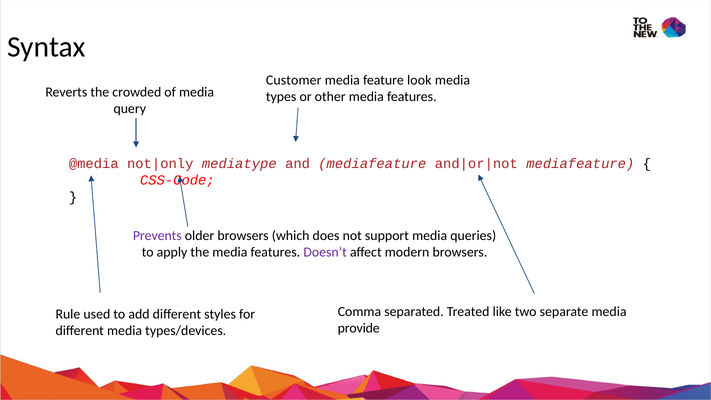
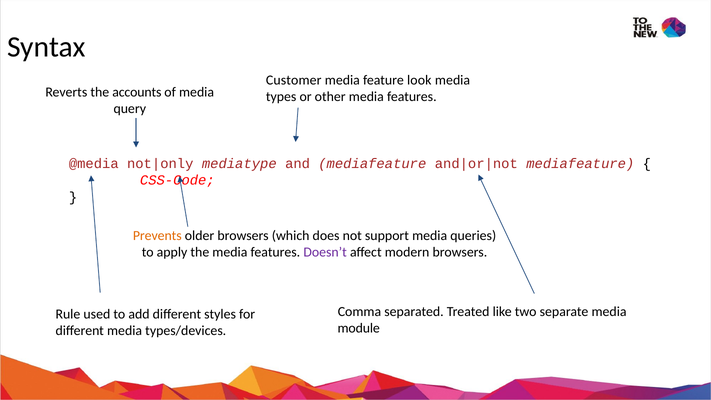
crowded: crowded -> accounts (137, 92)
Prevents colour: purple -> orange (157, 236)
provide: provide -> module (359, 328)
